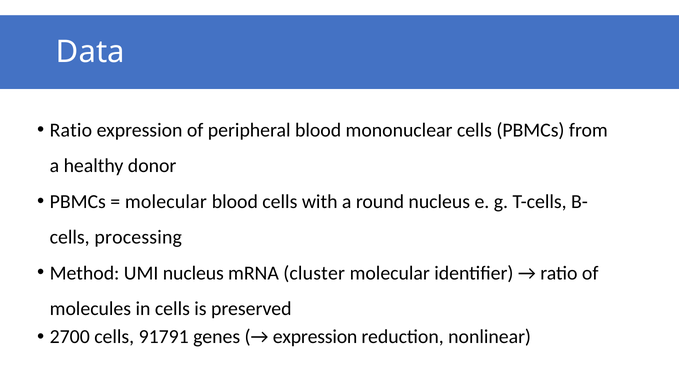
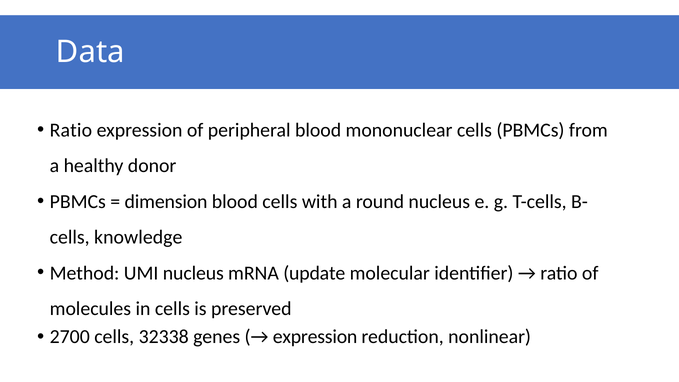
molecular: molecular -> dimension (166, 202)
processing: processing -> knowledge (138, 237)
cluster: cluster -> update (314, 273)
91791: 91791 -> 32338 (164, 337)
